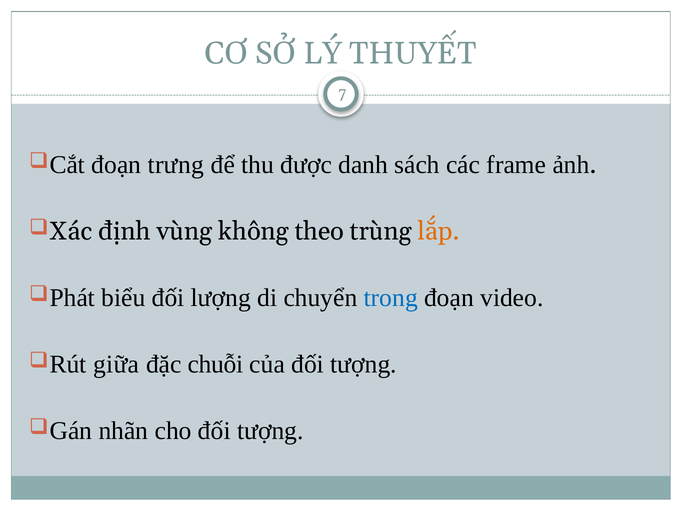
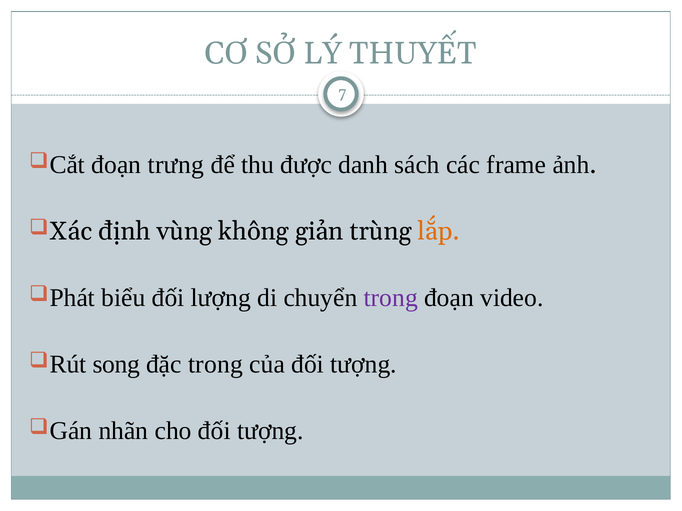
theo: theo -> giản (319, 232)
trong colour: blue -> purple (391, 298)
giữa: giữa -> song (117, 365)
đặc chuỗi: chuỗi -> trong (215, 365)
